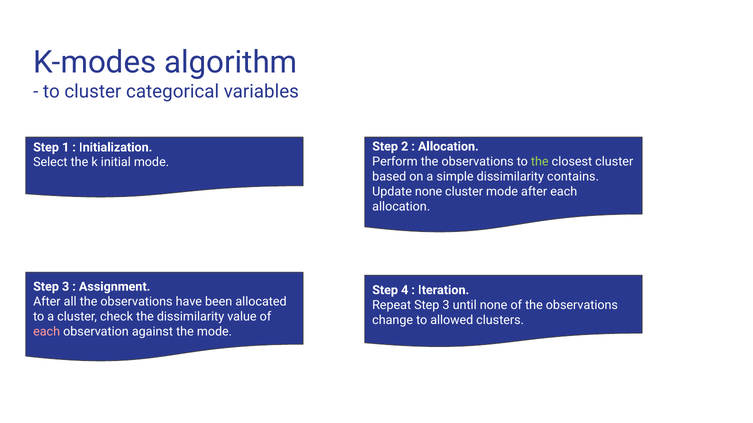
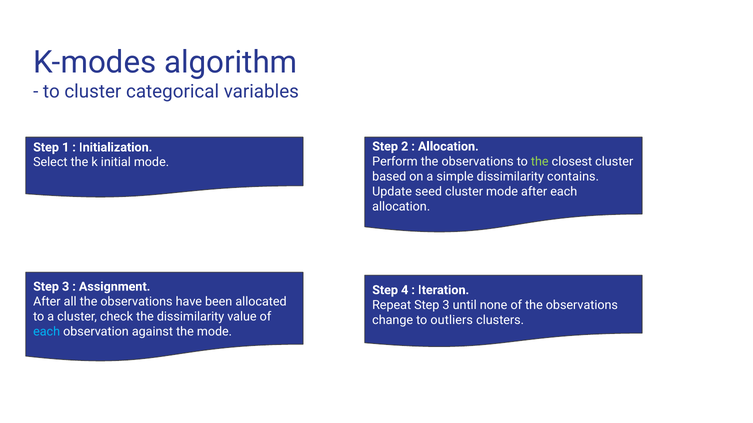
Update none: none -> seed (429, 192)
allowed: allowed -> outliers (452, 321)
each colour: pink -> light blue (47, 332)
